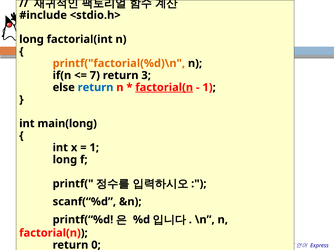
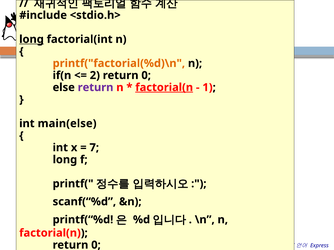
long underline: none -> present (32, 39)
7: 7 -> 2 (95, 76)
3: 3 -> 0 (146, 76)
return colour: blue -> purple (96, 88)
main(long: main(long -> main(else (67, 124)
1: 1 -> 7 (94, 148)
